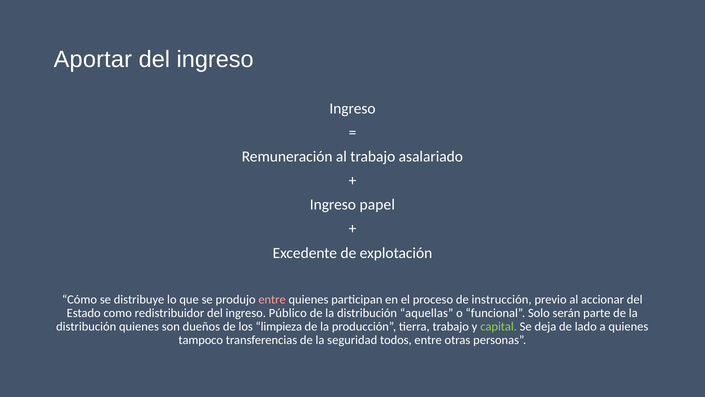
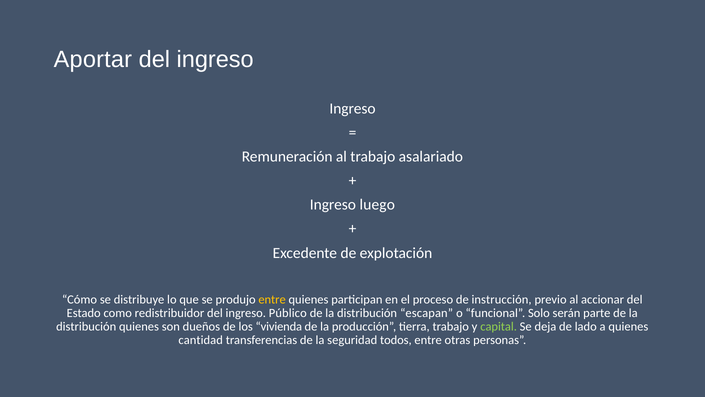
papel: papel -> luego (377, 205)
entre colour: pink -> yellow (272, 299)
aquellas: aquellas -> escapan (427, 313)
limpieza: limpieza -> vivienda (279, 326)
tampoco: tampoco -> cantidad (201, 340)
